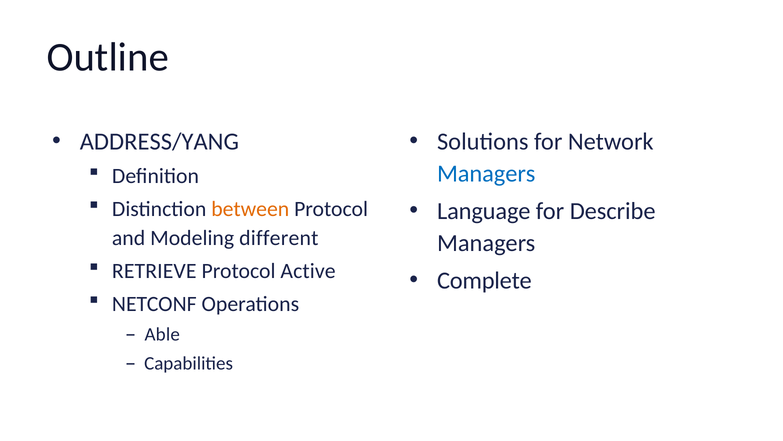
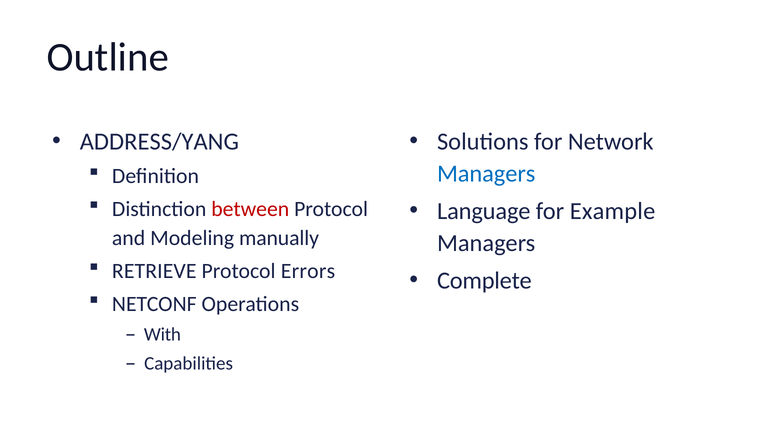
between colour: orange -> red (250, 209)
Describe: Describe -> Example (613, 211)
different: different -> manually (279, 238)
Active: Active -> Errors (308, 271)
Able: Able -> With (162, 334)
